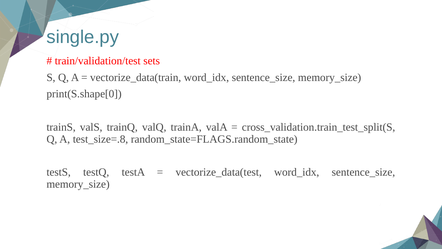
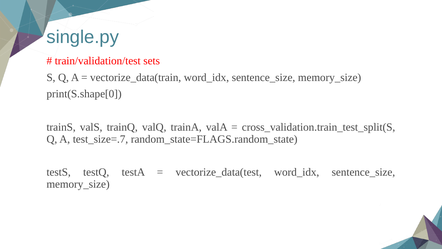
test_size=.8: test_size=.8 -> test_size=.7 (100, 139)
